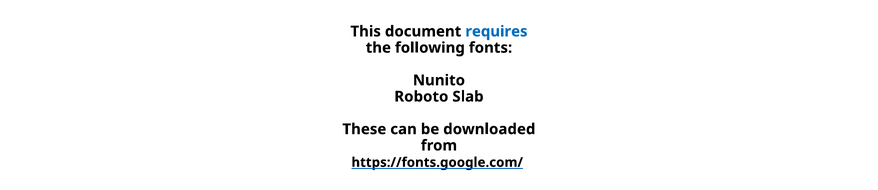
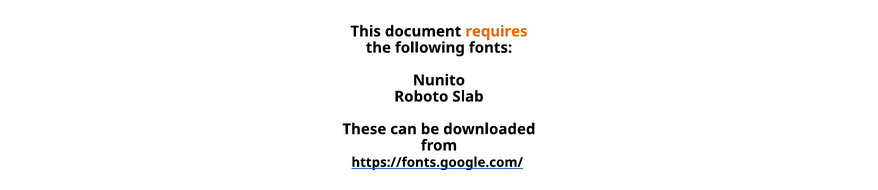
requires colour: blue -> orange (496, 31)
